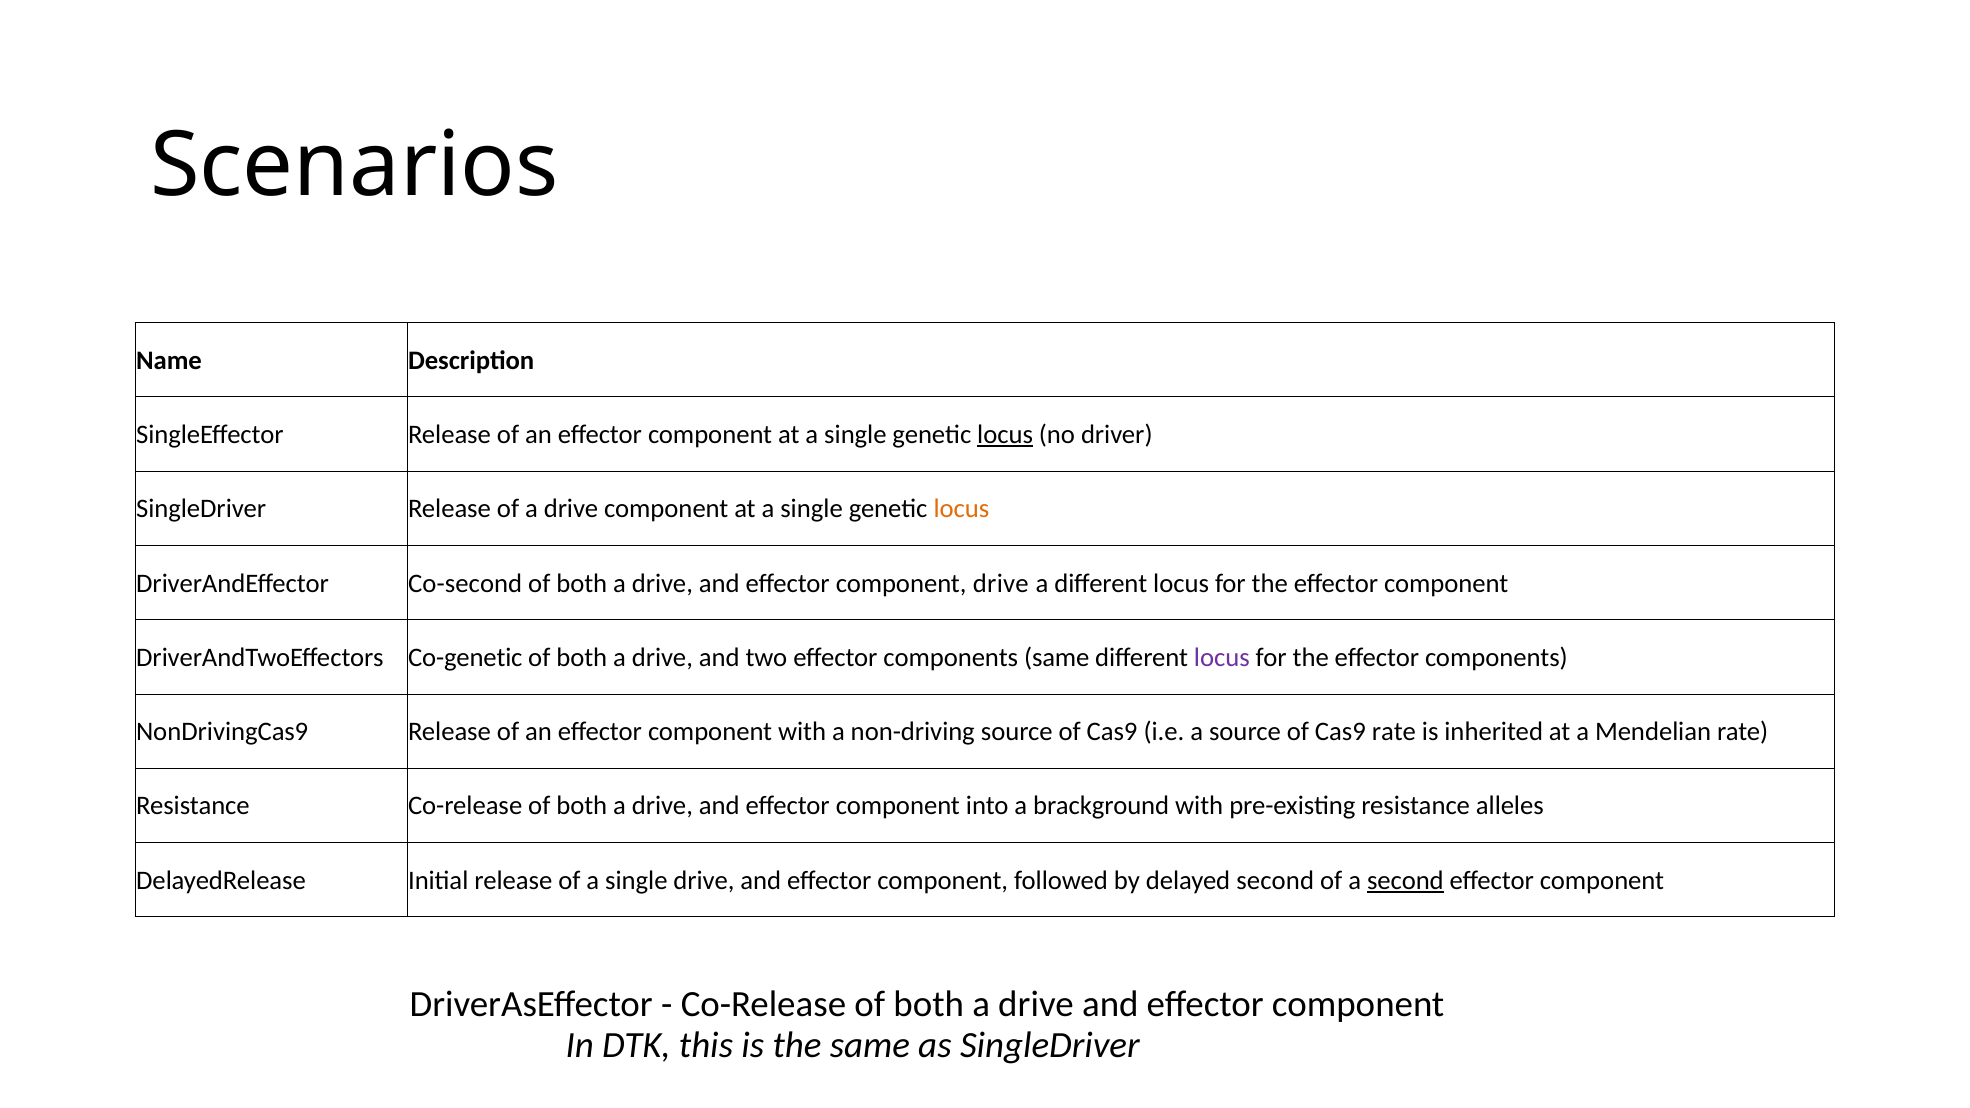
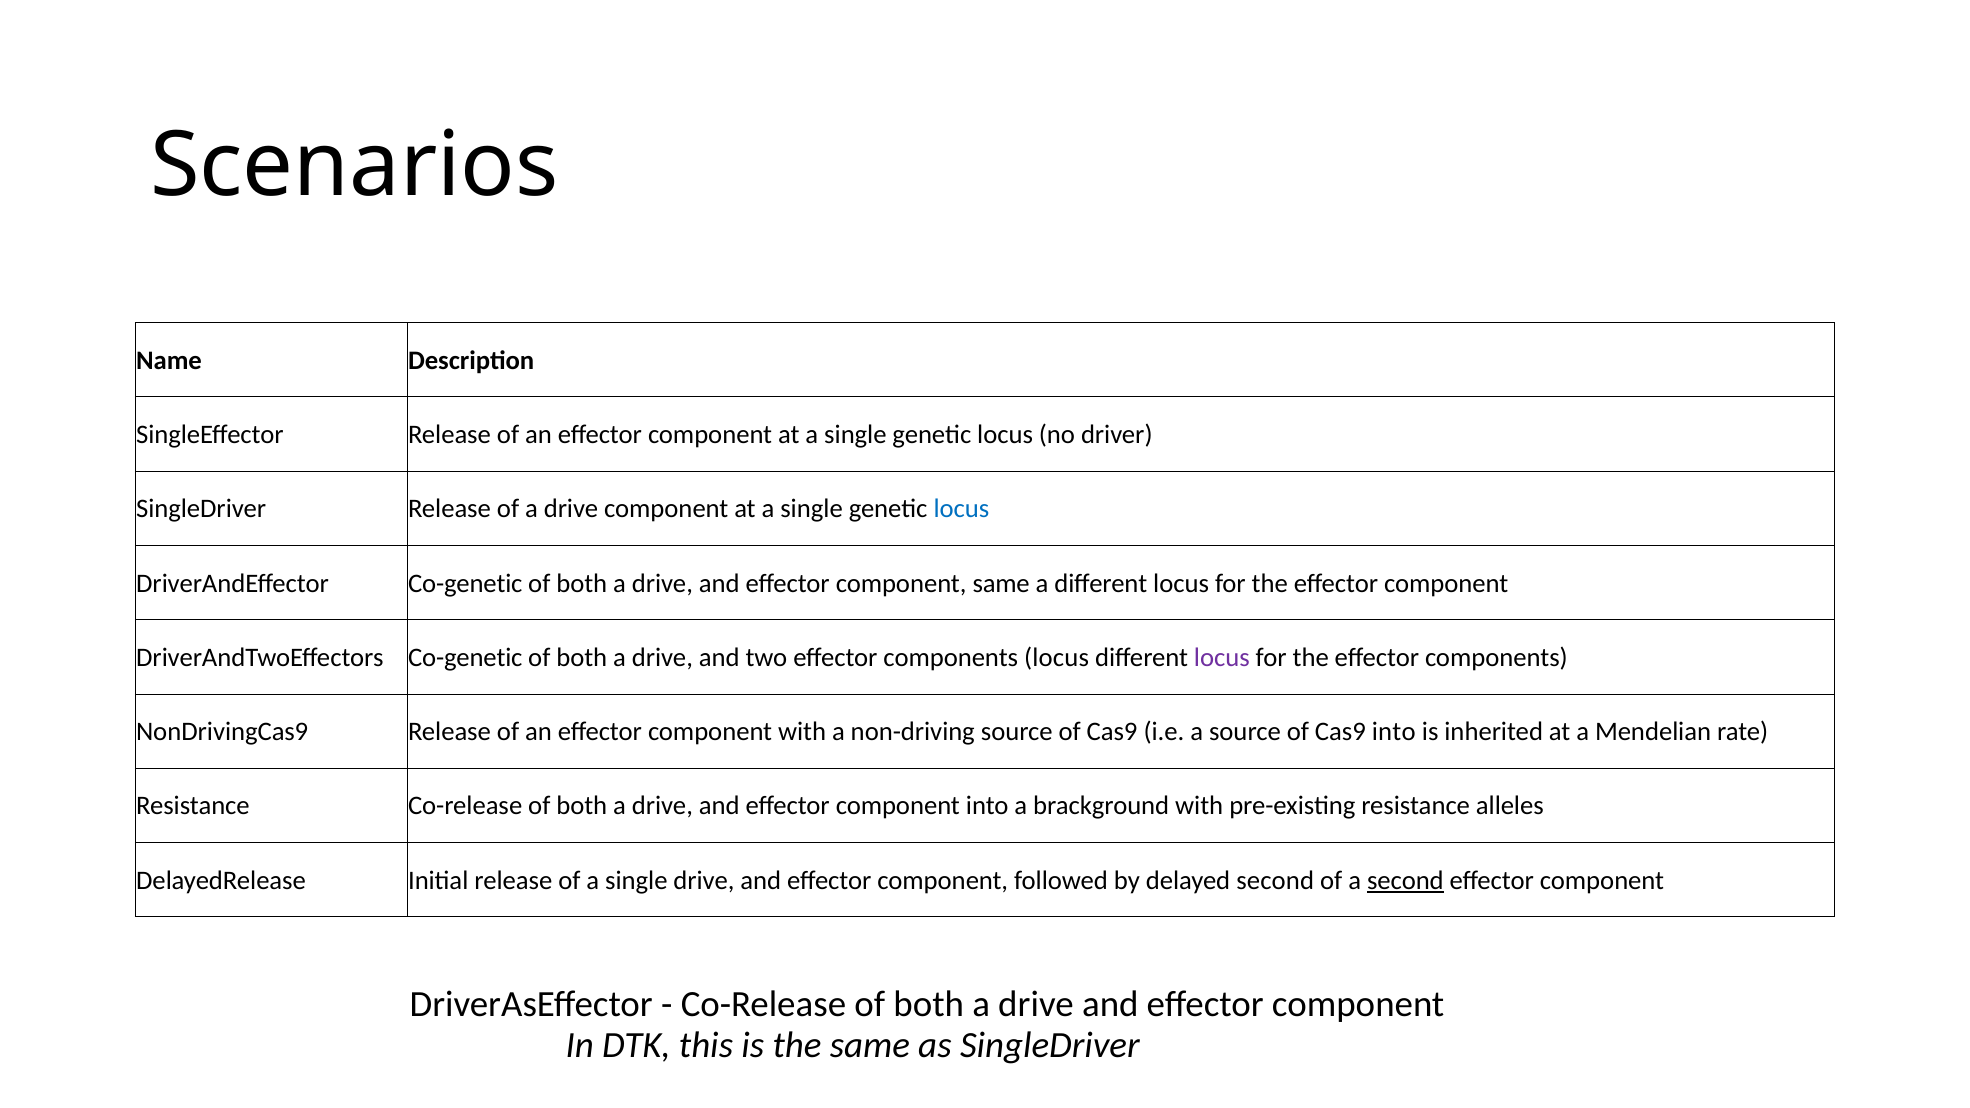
locus underline: present -> none (1005, 435)
locus colour: orange -> blue (961, 509)
DriverAndEffector Co-second: Co-second -> Co-genetic (465, 583)
component drive: drive -> same (1001, 583)
components same: same -> locus (1057, 658)
Cas9 rate: rate -> into (1394, 732)
